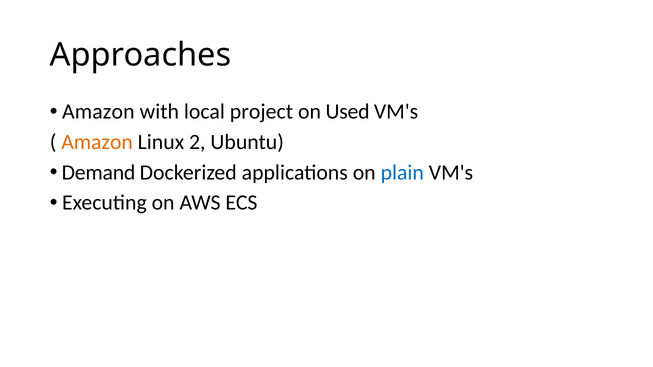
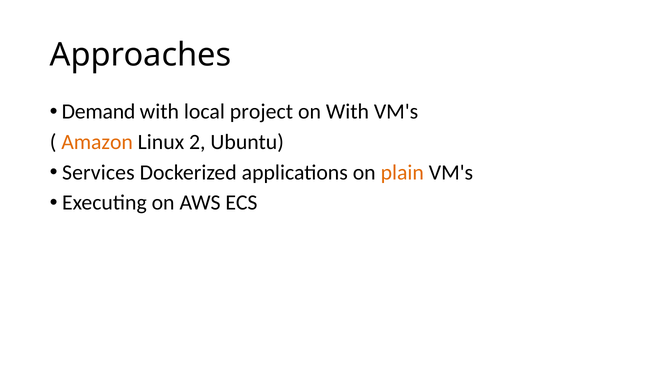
Amazon: Amazon -> Demand (99, 112)
on Used: Used -> With (347, 112)
Demand: Demand -> Services (98, 173)
plain colour: blue -> orange (402, 173)
